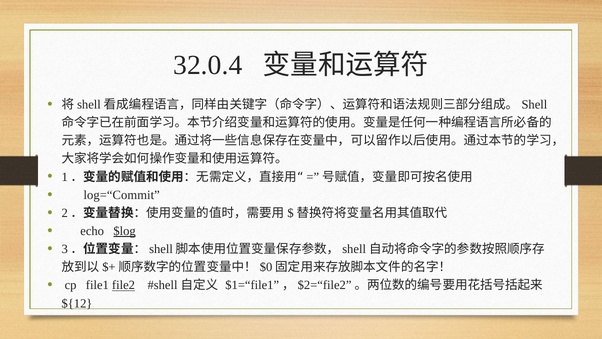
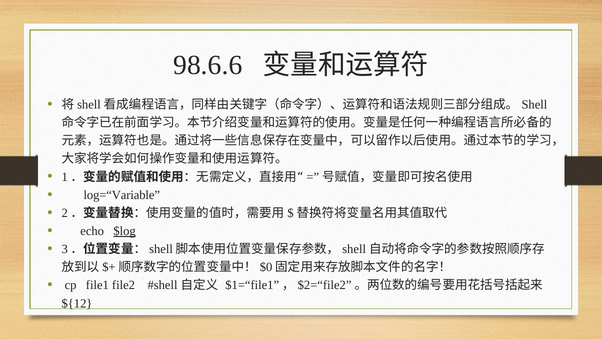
32.0.4: 32.0.4 -> 98.6.6 (208, 65)
log=“Commit: log=“Commit -> log=“Variable (122, 195)
file2 underline: present -> none (124, 285)
